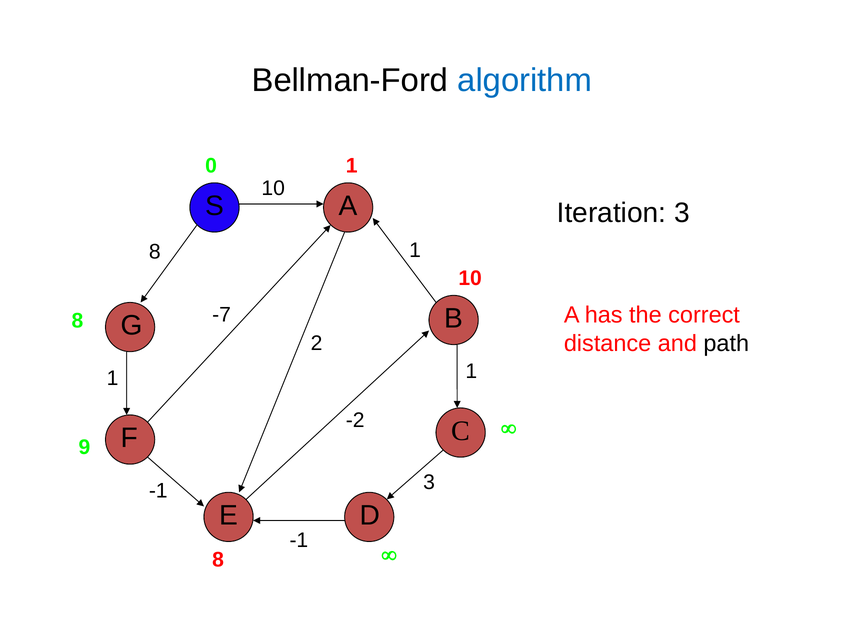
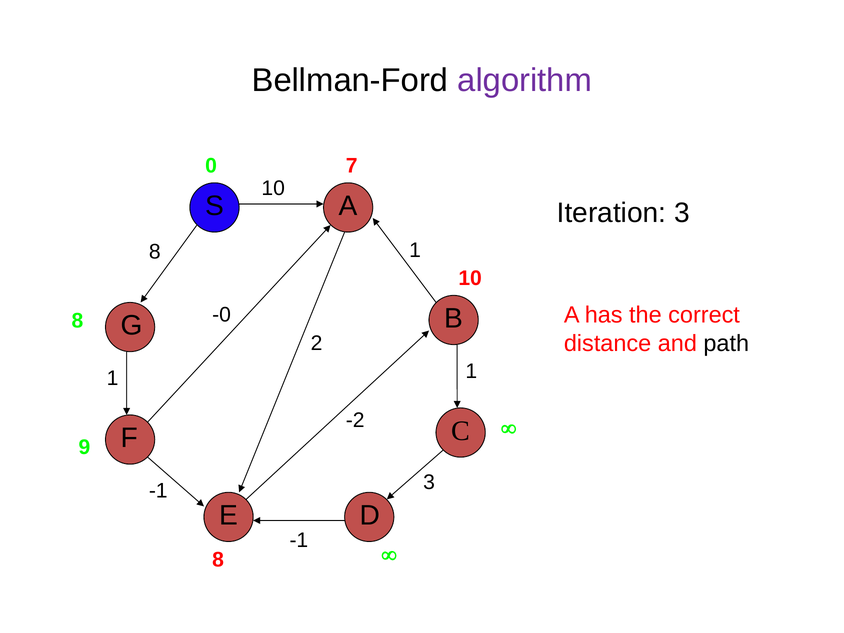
algorithm colour: blue -> purple (525, 80)
0 1: 1 -> 7 (352, 166)
-7: -7 -> -0 (222, 315)
